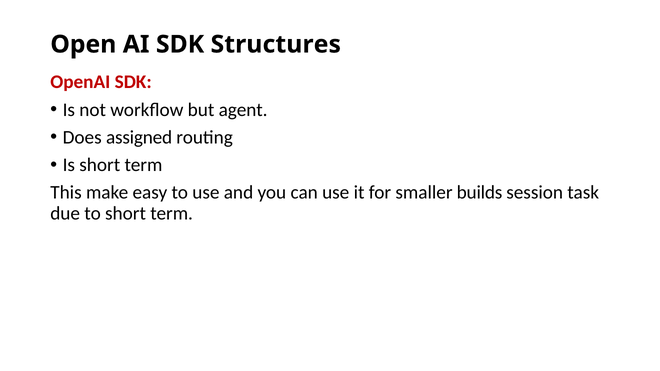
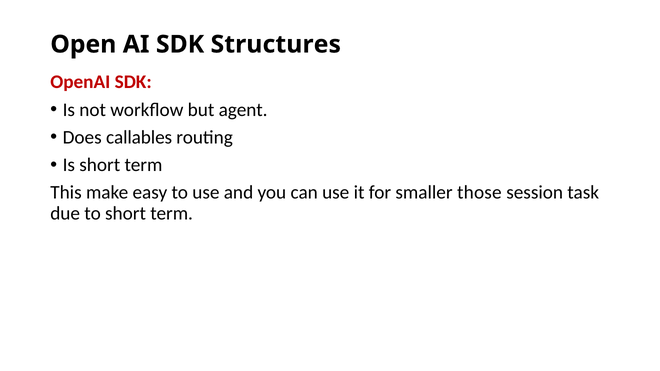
assigned: assigned -> callables (139, 137)
builds: builds -> those (479, 193)
